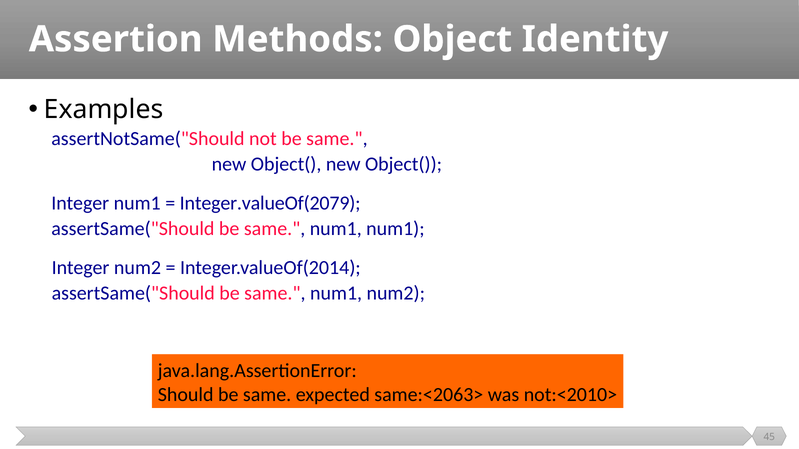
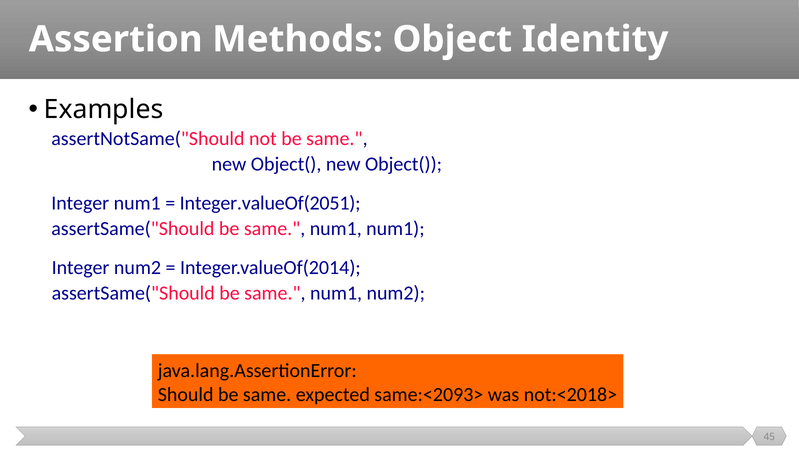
Integer.valueOf(2079: Integer.valueOf(2079 -> Integer.valueOf(2051 (270, 203)
same:<2063>: same:<2063> -> same:<2093> (429, 395)
not:<2010>: not:<2010> -> not:<2018> (570, 395)
